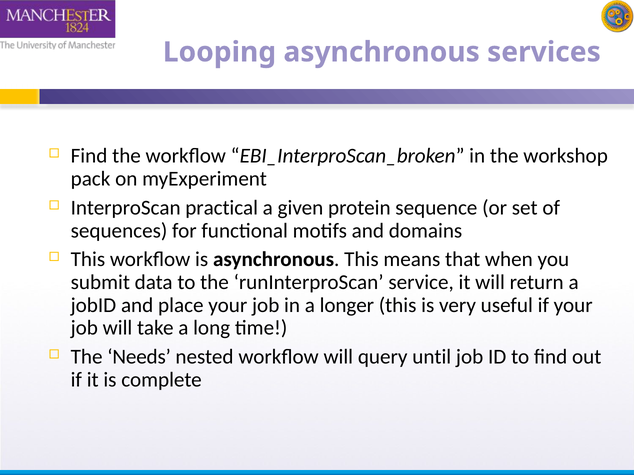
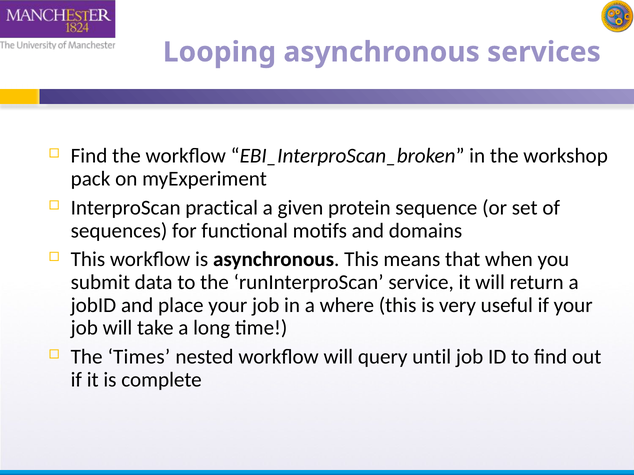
longer: longer -> where (347, 305)
Needs: Needs -> Times (139, 357)
